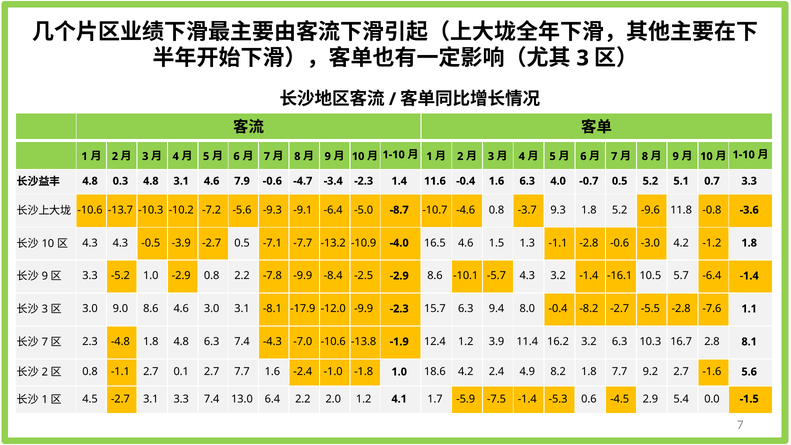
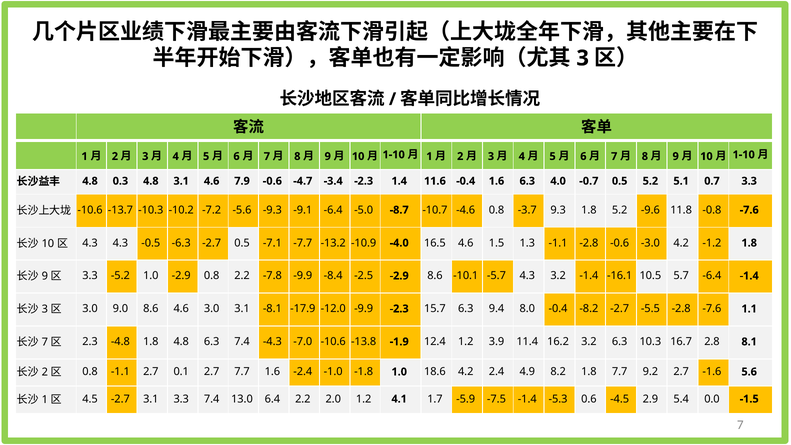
-0.8 -3.6: -3.6 -> -7.6 (749, 210)
-3.9: -3.9 -> -6.3 (181, 243)
